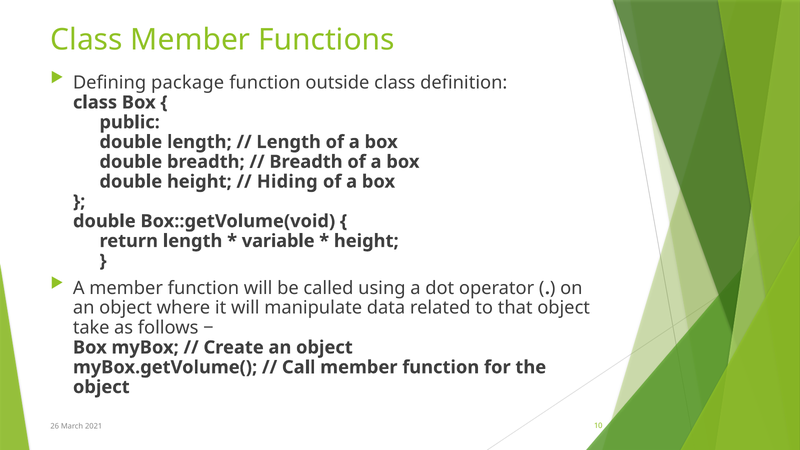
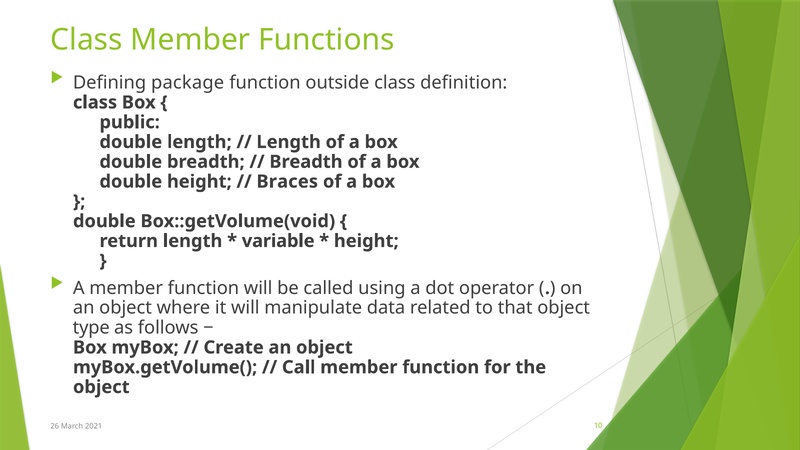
Hiding: Hiding -> Braces (287, 182)
take: take -> type (91, 328)
